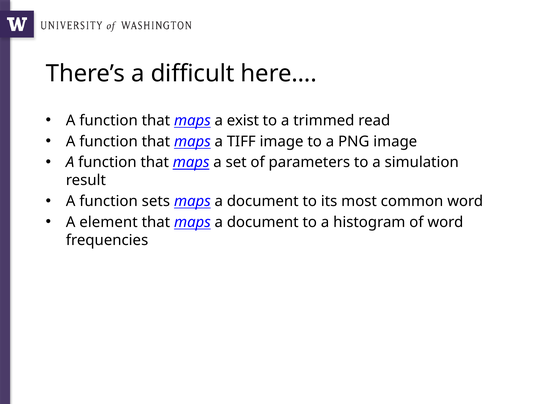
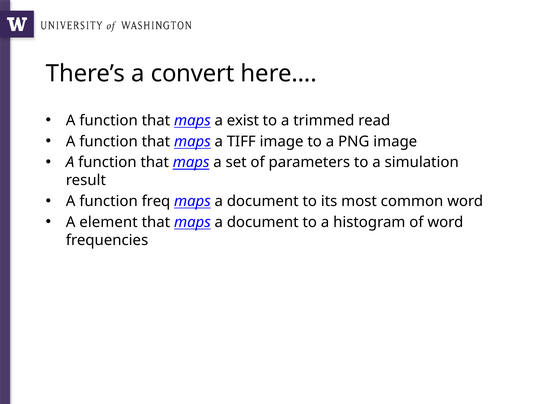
difficult: difficult -> convert (193, 73)
sets: sets -> freq (156, 201)
